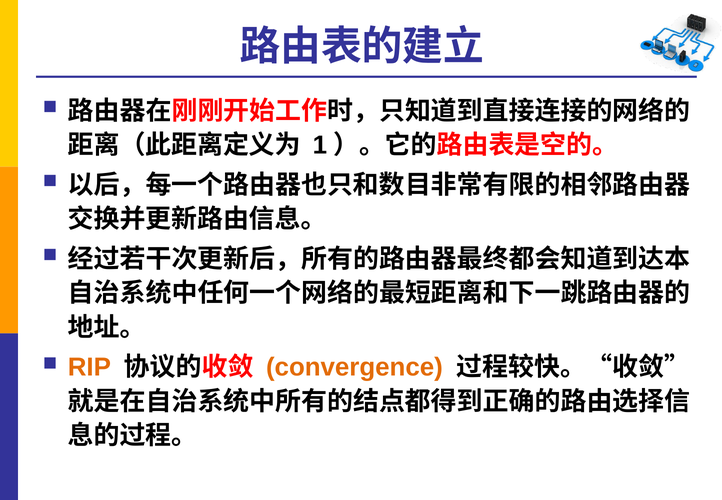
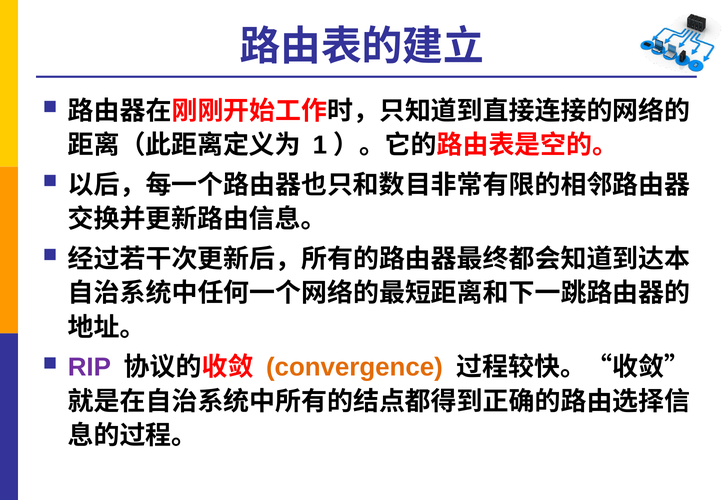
RIP colour: orange -> purple (89, 367)
